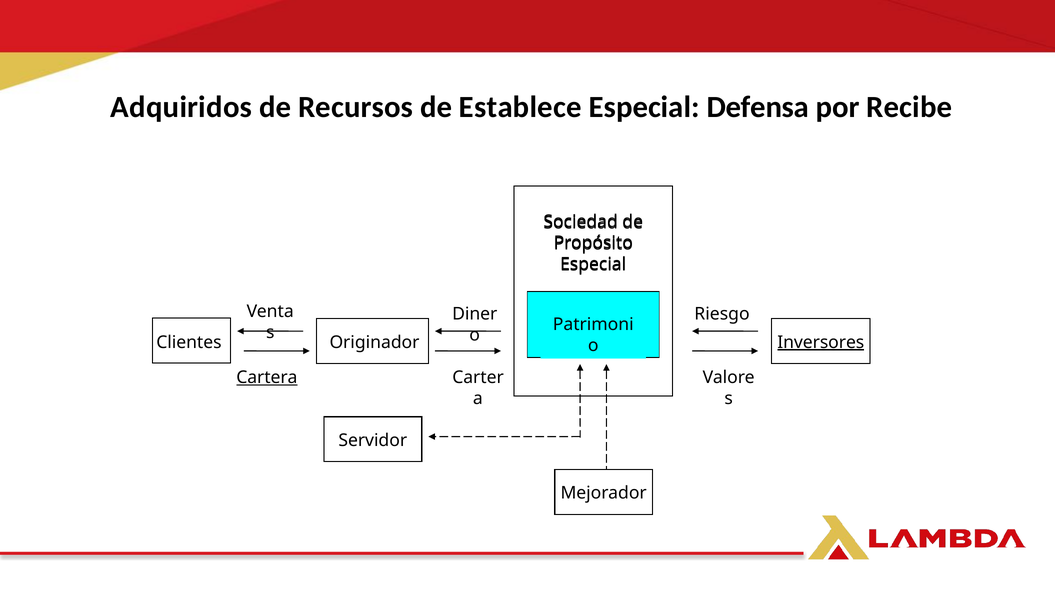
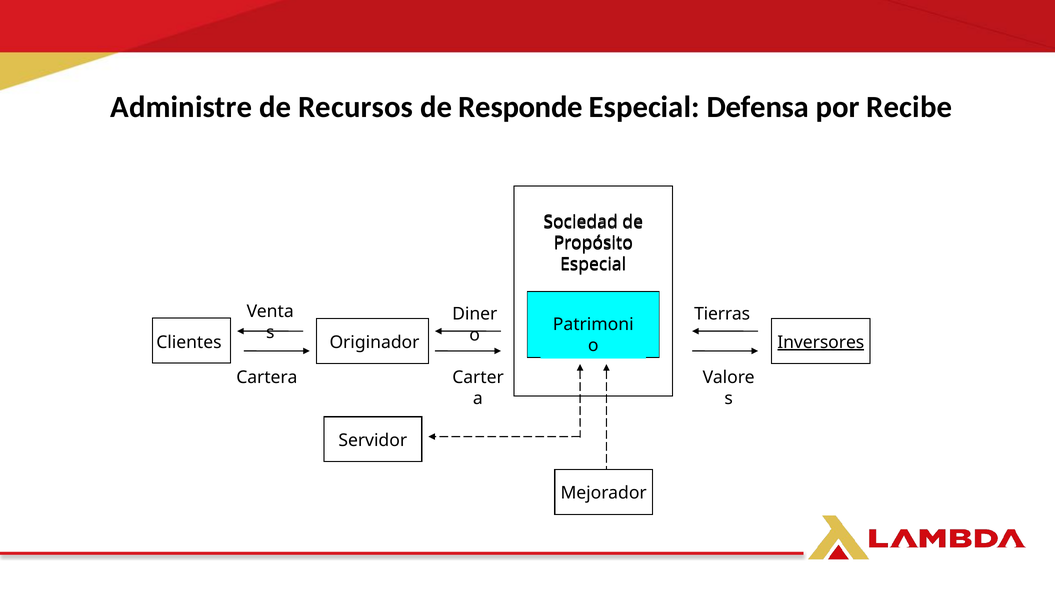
Adquiridos: Adquiridos -> Administre (181, 107)
Establece: Establece -> Responde (521, 107)
Riesgo: Riesgo -> Tierras (722, 314)
Cartera underline: present -> none (267, 378)
